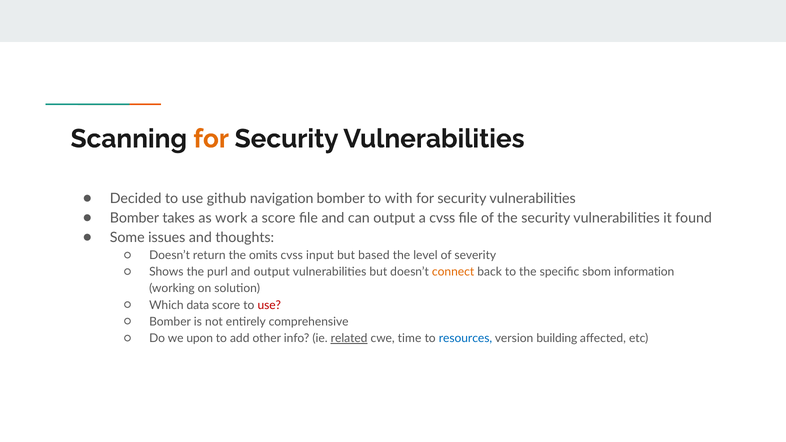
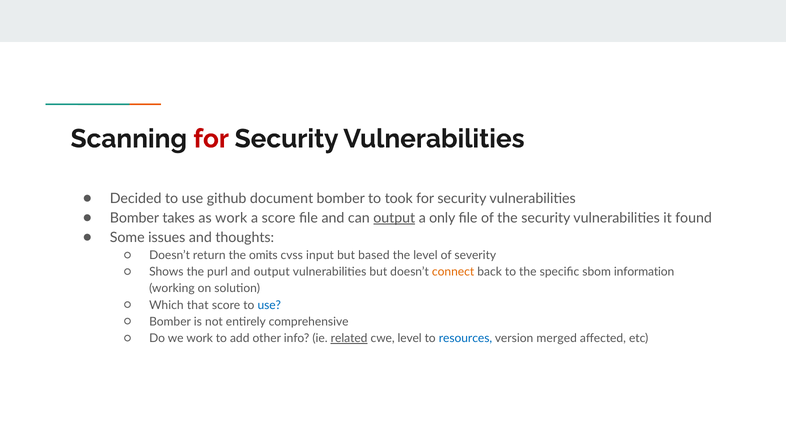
for colour: orange -> red (211, 139)
navigation: navigation -> document (282, 199)
with: with -> took (399, 199)
output underline: none -> present (394, 218)
a cvss: cvss -> only (442, 218)
data: data -> that (198, 305)
use colour: red -> blue (269, 305)
we upon: upon -> work (200, 338)
cwe time: time -> level (410, 338)
building: building -> merged (557, 338)
